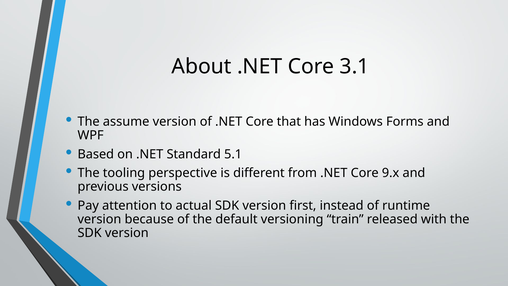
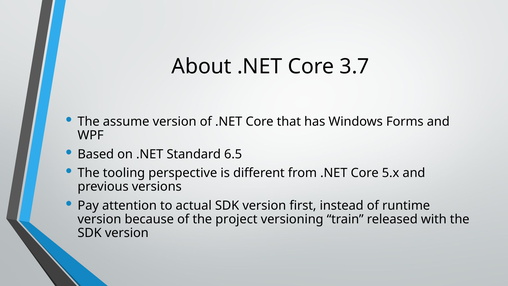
3.1: 3.1 -> 3.7 (355, 67)
5.1: 5.1 -> 6.5 (233, 154)
9.x: 9.x -> 5.x (391, 173)
default: default -> project (236, 219)
